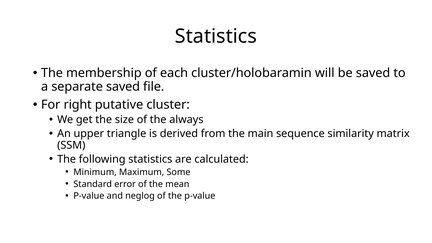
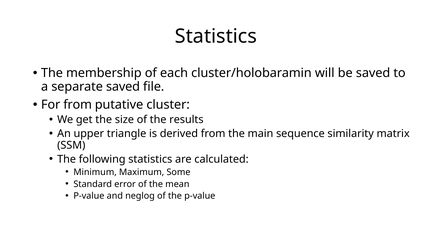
For right: right -> from (78, 105)
always: always -> results (186, 120)
